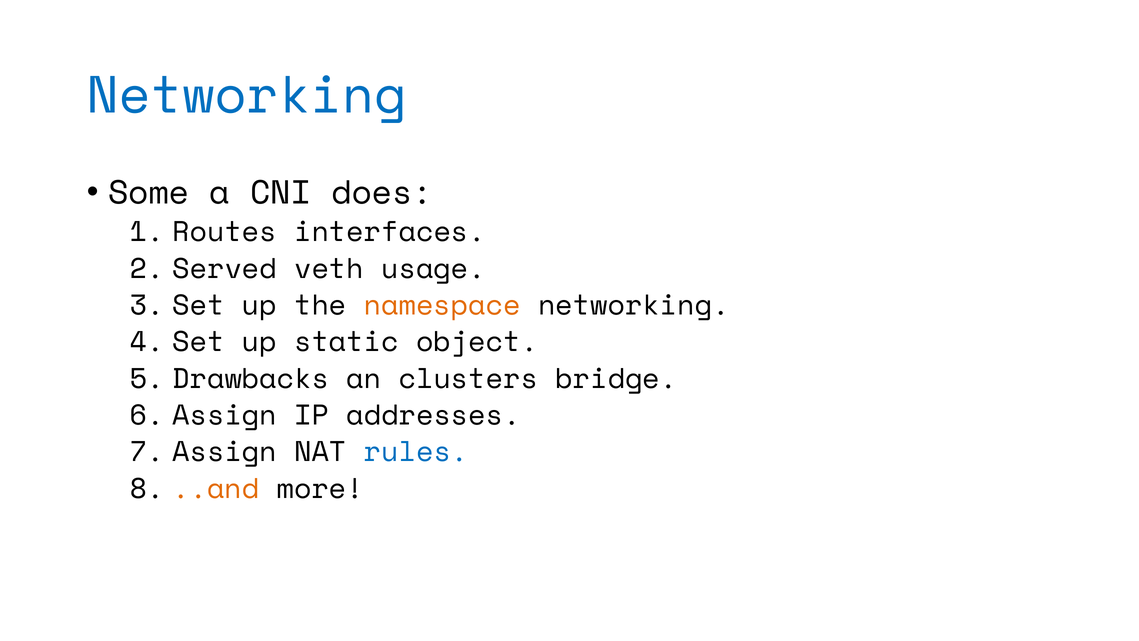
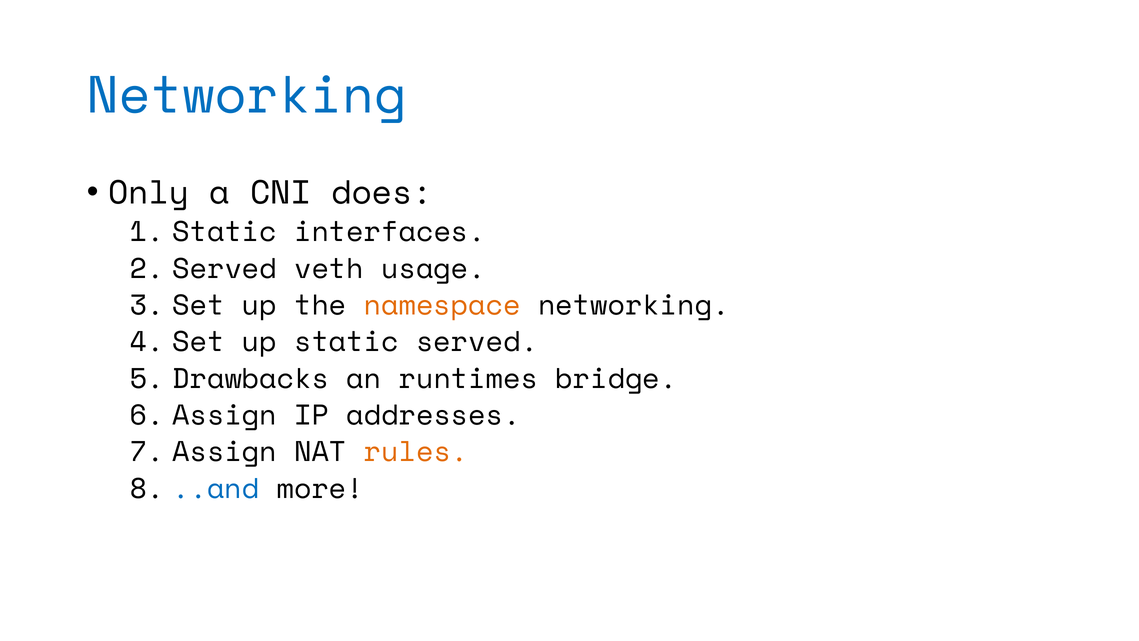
Some: Some -> Only (149, 193)
Routes: Routes -> Static (225, 232)
static object: object -> served (477, 342)
clusters: clusters -> runtimes (468, 378)
rules colour: blue -> orange (416, 452)
..and colour: orange -> blue (216, 488)
